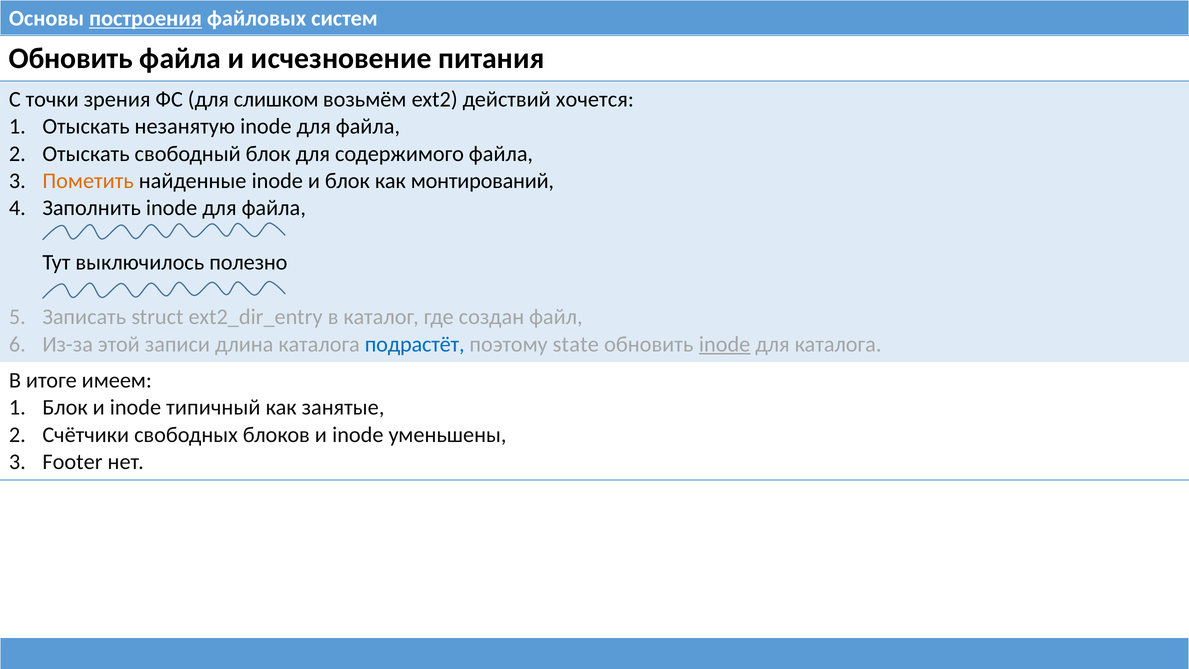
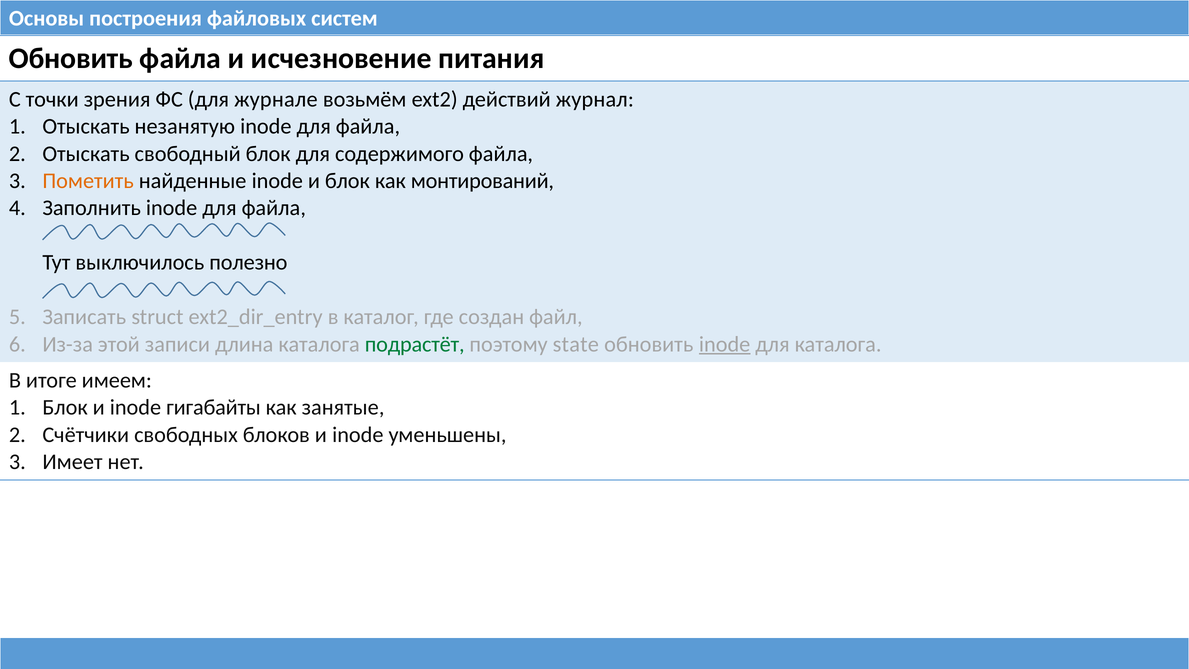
построения underline: present -> none (146, 18)
слишком: слишком -> журнале (276, 99)
хочется: хочется -> журнал (595, 99)
подрастёт colour: blue -> green (415, 344)
типичный: типичный -> гигабайты (213, 407)
Footer: Footer -> Имеет (72, 462)
